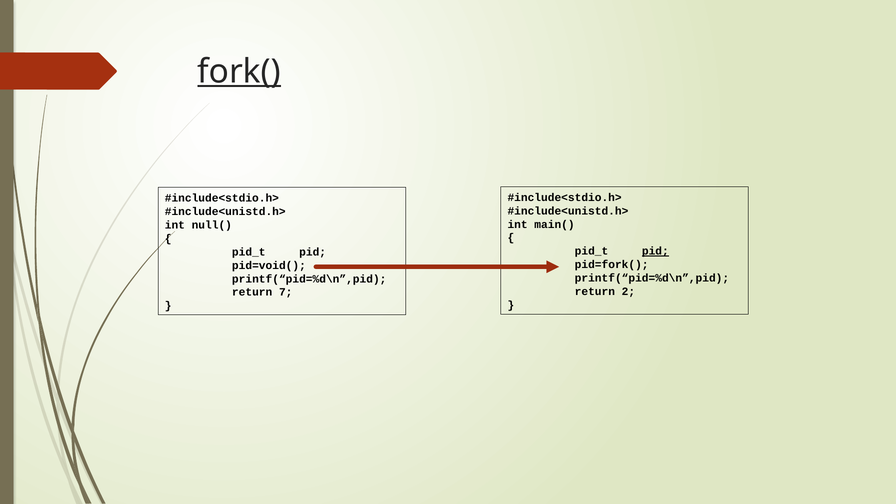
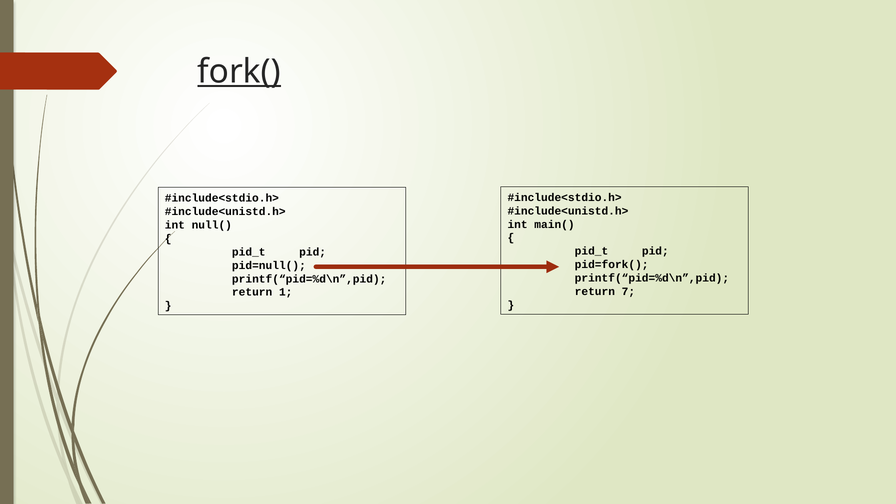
pid underline: present -> none (655, 251)
pid=void(: pid=void( -> pid=null( (269, 265)
2: 2 -> 7 (628, 292)
7: 7 -> 1 (286, 292)
